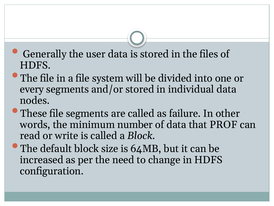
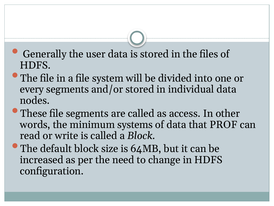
failure: failure -> access (185, 113)
number: number -> systems (135, 124)
